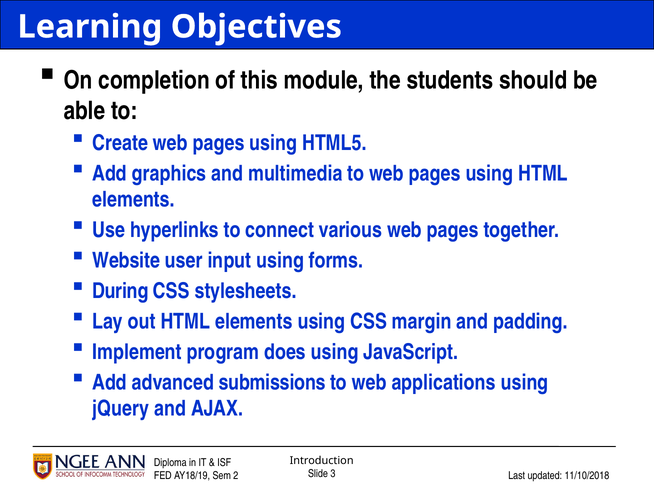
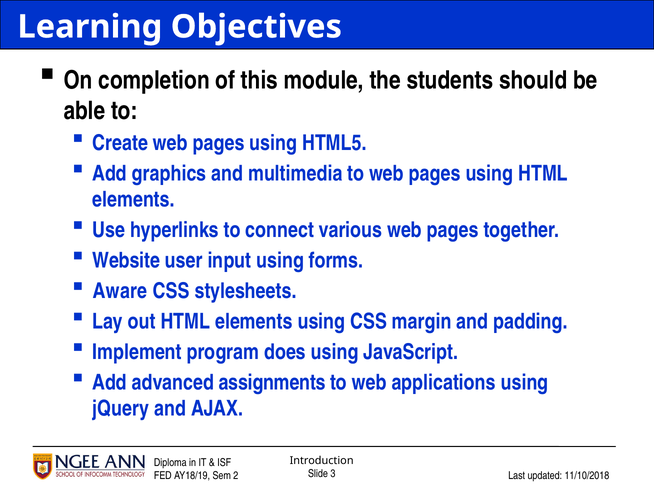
During: During -> Aware (120, 291)
submissions: submissions -> assignments (272, 383)
